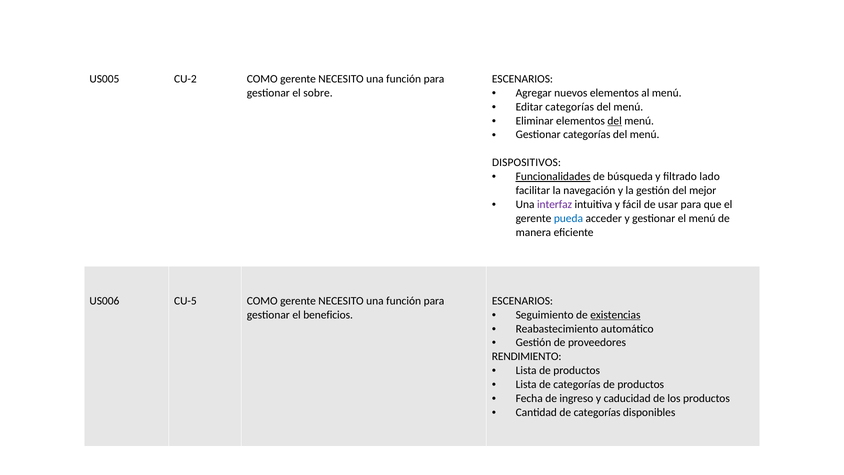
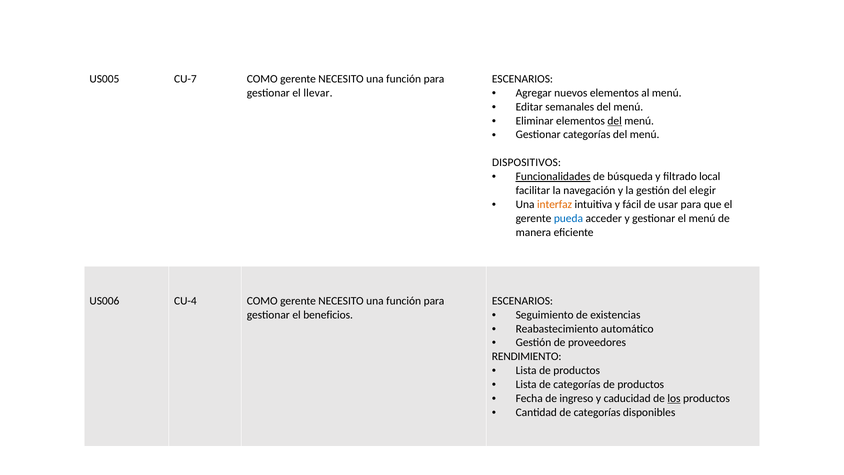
CU-2: CU-2 -> CU-7 (185, 79)
sobre: sobre -> llevar (318, 93)
Editar categorías: categorías -> semanales (570, 107)
lado: lado -> local (710, 176)
mejor: mejor -> elegir (703, 190)
interfaz colour: purple -> orange (555, 204)
CU-5: CU-5 -> CU-4 (185, 301)
existencias underline: present -> none (615, 315)
los underline: none -> present (674, 398)
